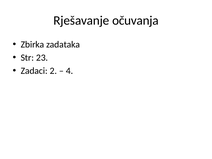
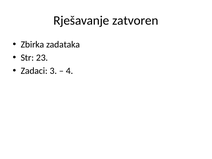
očuvanja: očuvanja -> zatvoren (135, 21)
2: 2 -> 3 (53, 71)
